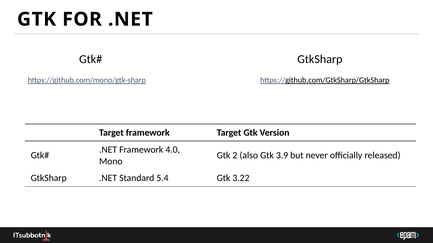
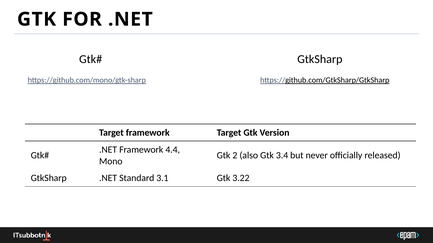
4.0: 4.0 -> 4.4 (173, 150)
3.9: 3.9 -> 3.4 (282, 156)
5.4: 5.4 -> 3.1 (162, 178)
